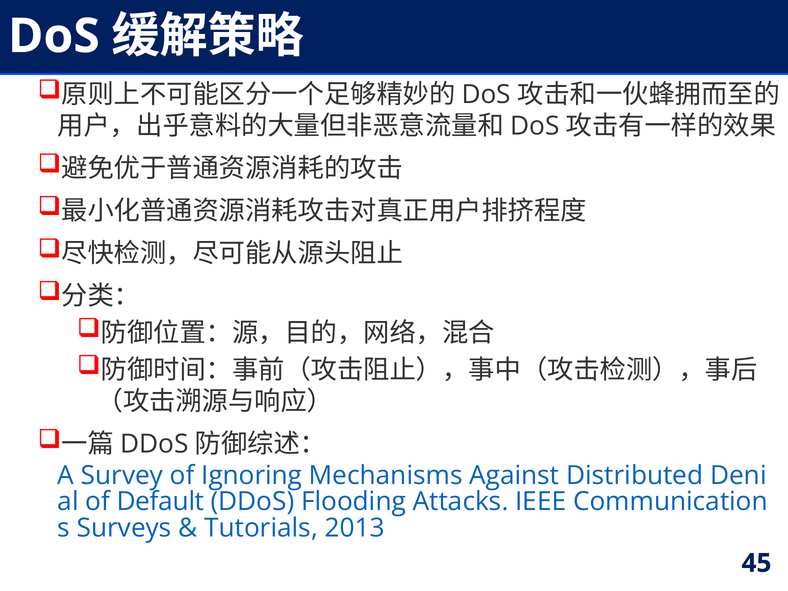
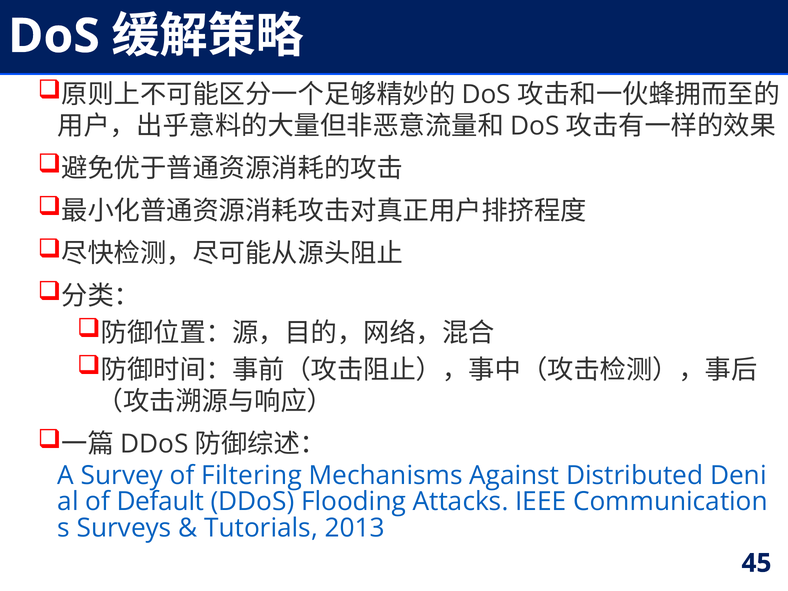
Ignoring: Ignoring -> Filtering (252, 475)
